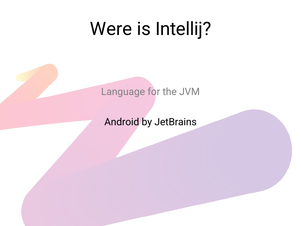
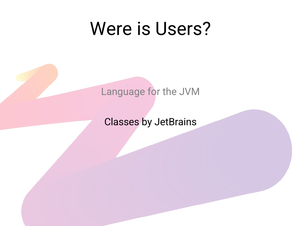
Intellij: Intellij -> Users (183, 29)
Android: Android -> Classes (122, 122)
